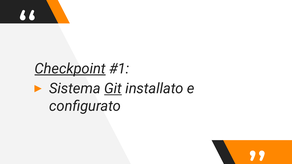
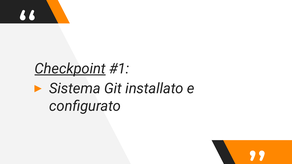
Git underline: present -> none (113, 89)
